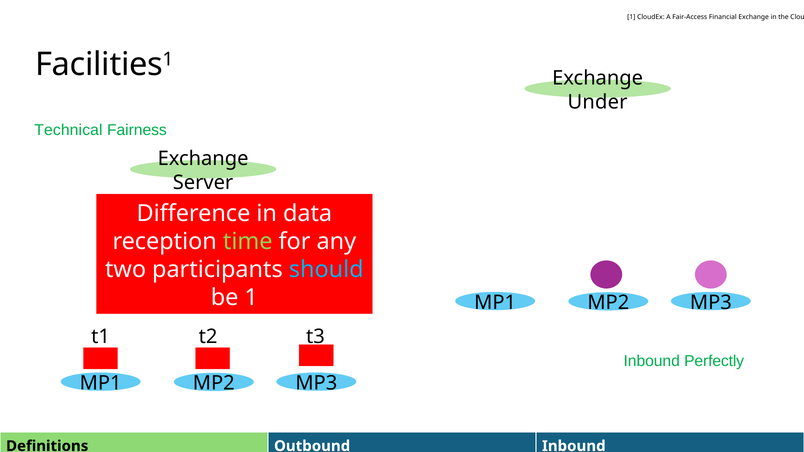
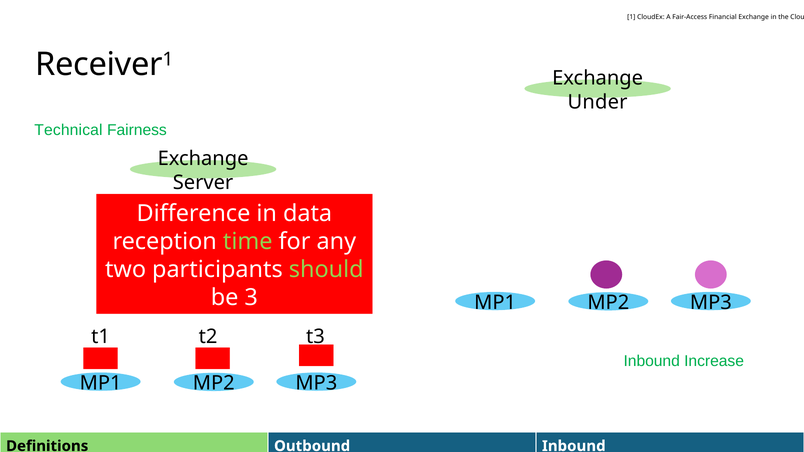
Facilities: Facilities -> Receiver (99, 65)
should colour: light blue -> light green (326, 270)
be 1: 1 -> 3 (251, 298)
Perfectly: Perfectly -> Increase (714, 361)
